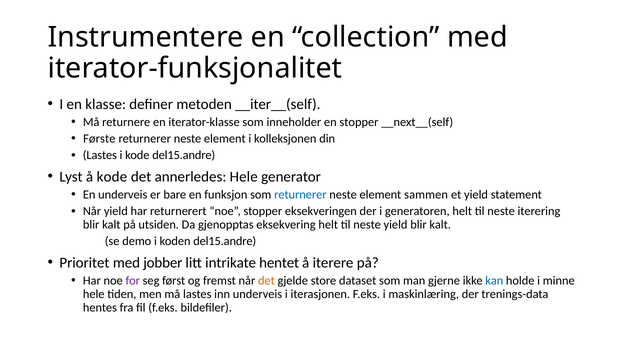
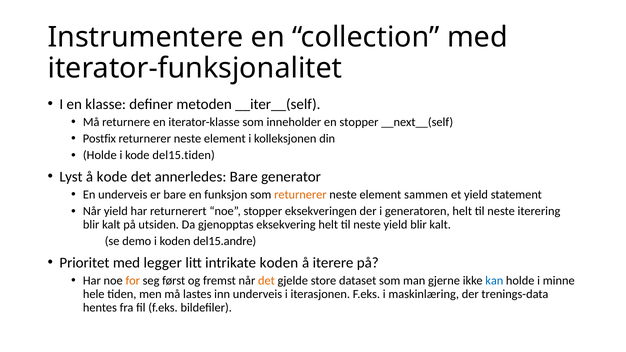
Første: Første -> Postfix (99, 139)
Lastes: Lastes -> Holde (100, 155)
kode del15.andre: del15.andre -> del15.tiden (184, 155)
annerledes Hele: Hele -> Bare (244, 177)
returnerer colour: blue -> orange (300, 195)
jobber: jobber -> legger (163, 263)
intrikate hentet: hentet -> koden (279, 263)
for colour: purple -> orange (133, 281)
